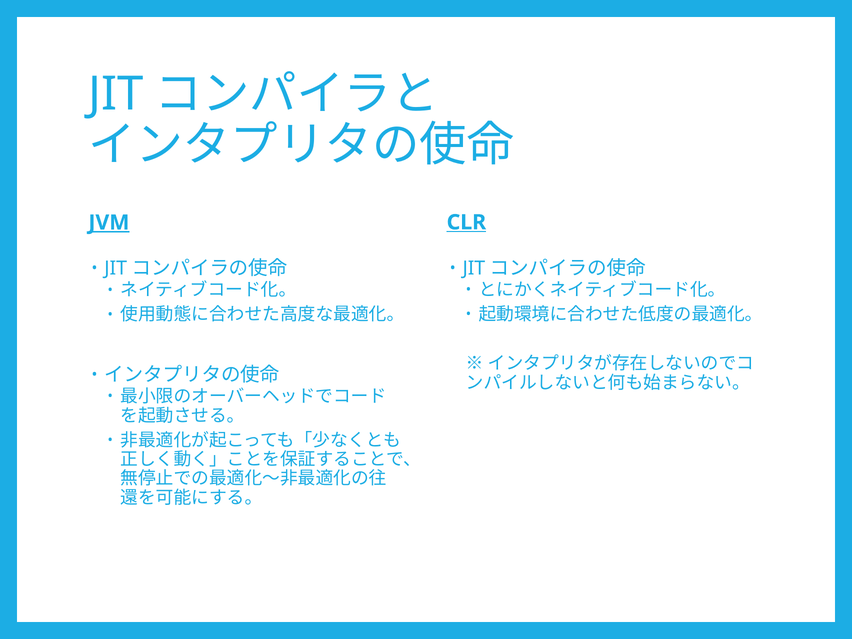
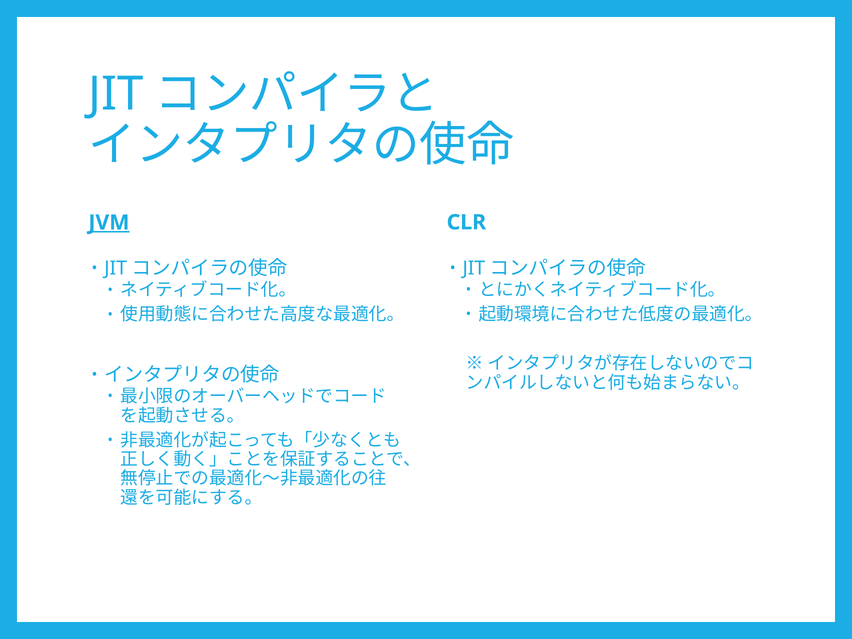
CLR underline: present -> none (466, 222)
